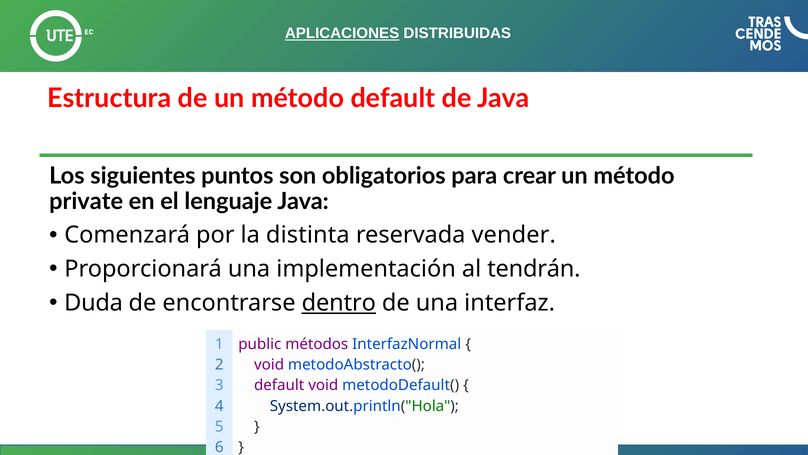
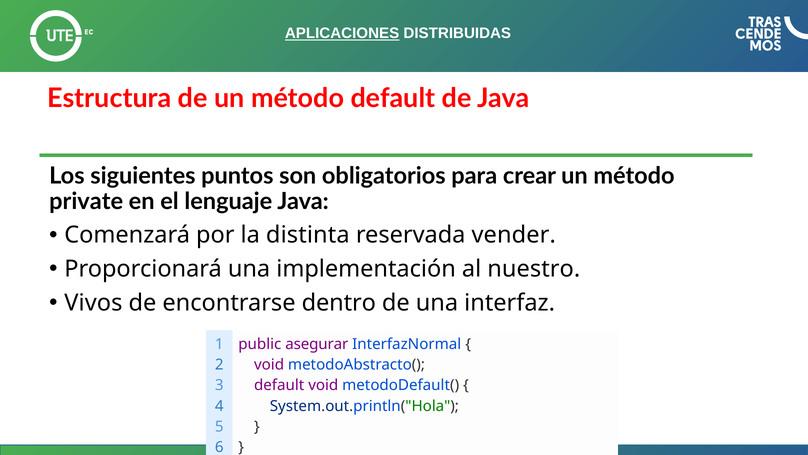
tendrán: tendrán -> nuestro (534, 269)
Duda: Duda -> Vivos (93, 303)
dentro underline: present -> none (339, 303)
métodos: métodos -> asegurar (317, 344)
